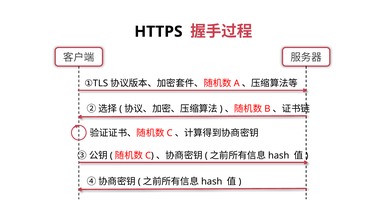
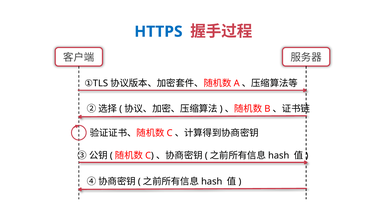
HTTPS colour: black -> blue (158, 32)
